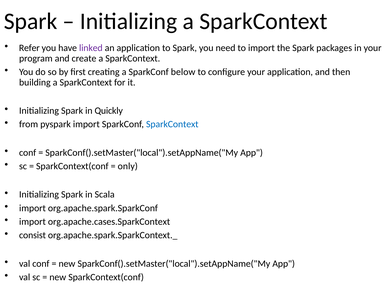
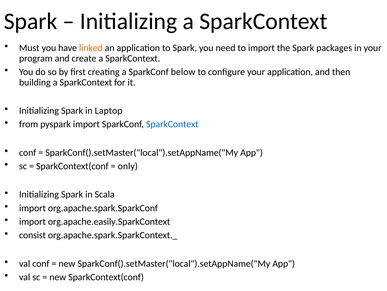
Refer: Refer -> Must (29, 48)
linked colour: purple -> orange (91, 48)
Quickly: Quickly -> Laptop (109, 110)
org.apache.cases.SparkContext: org.apache.cases.SparkContext -> org.apache.easily.SparkContext (109, 221)
